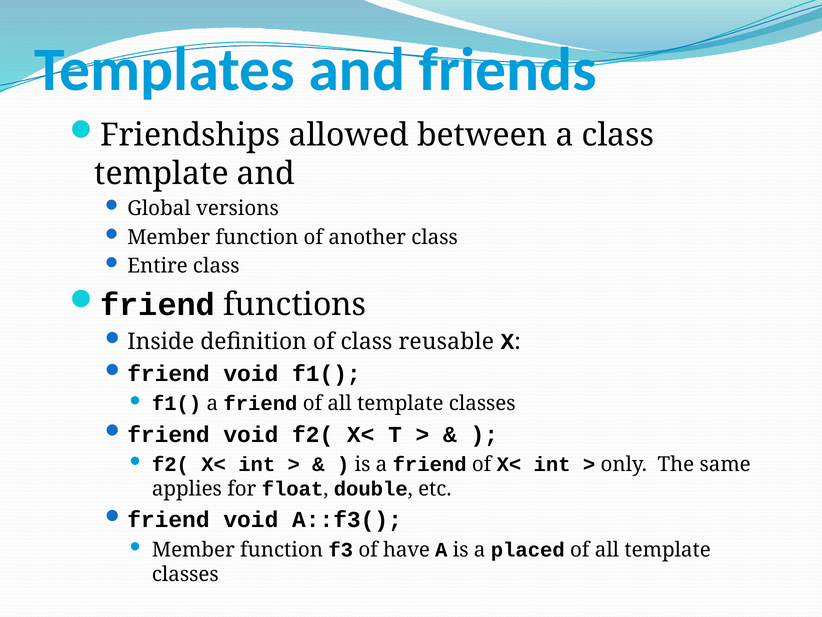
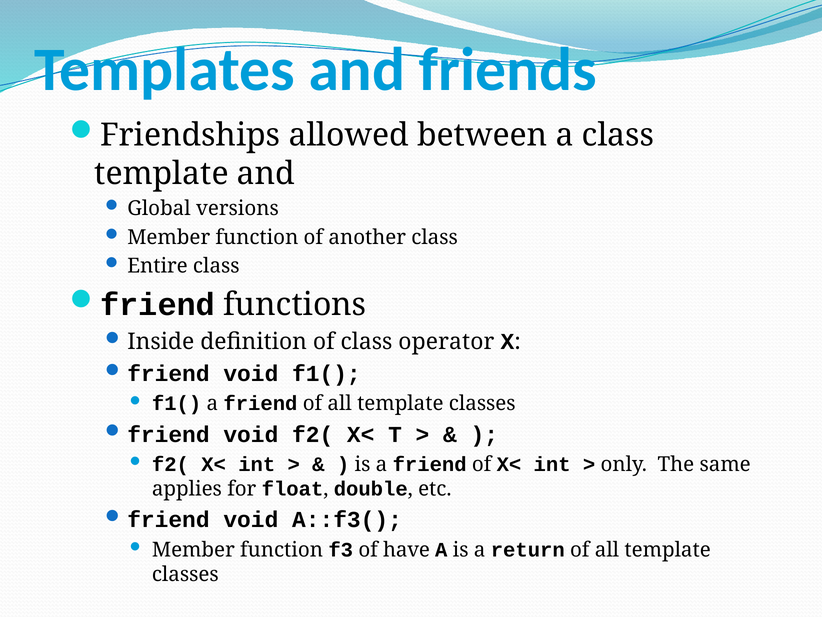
reusable: reusable -> operator (446, 341)
placed: placed -> return (528, 549)
